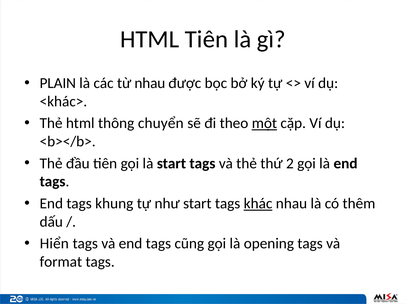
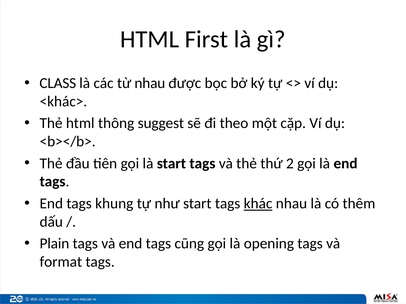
HTML Tiên: Tiên -> First (206, 39)
PLAIN: PLAIN -> CLASS (58, 83)
chuyển: chuyển -> suggest (161, 123)
một underline: present -> none (264, 123)
Hiển: Hiển -> Plain (54, 244)
